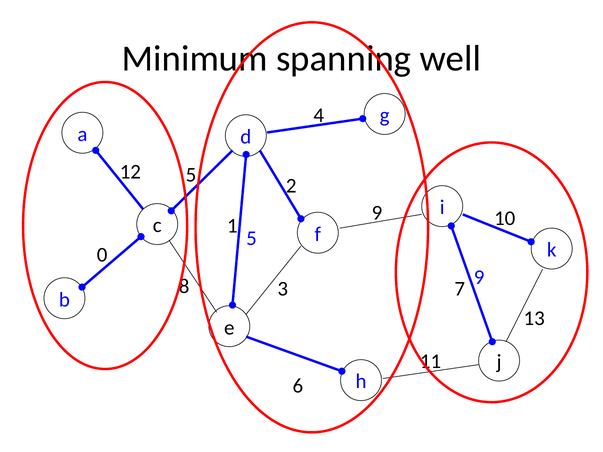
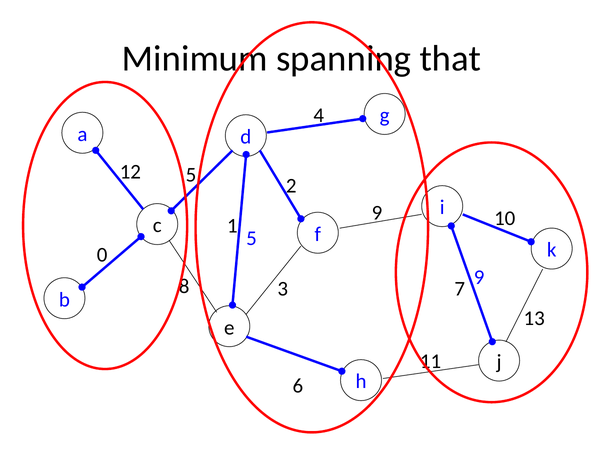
well: well -> that (450, 58)
